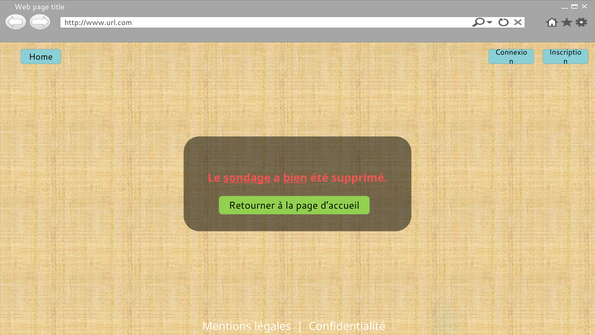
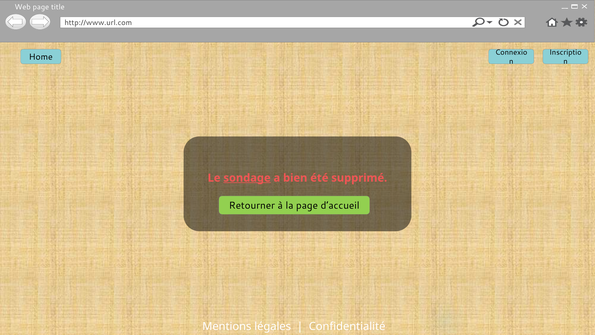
bien underline: present -> none (295, 178)
